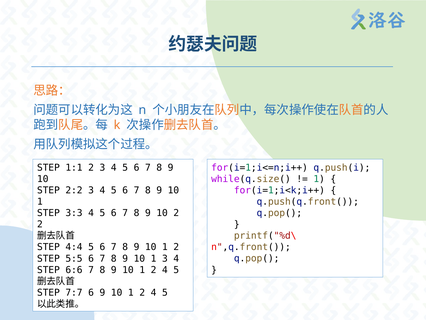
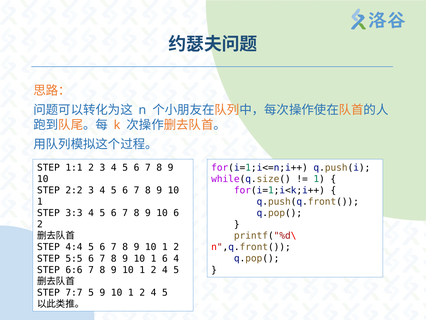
10 2: 2 -> 6 (176, 213)
1 3: 3 -> 6 (165, 258)
7:7 6: 6 -> 5 (91, 292)
